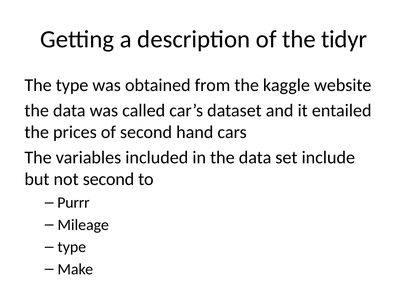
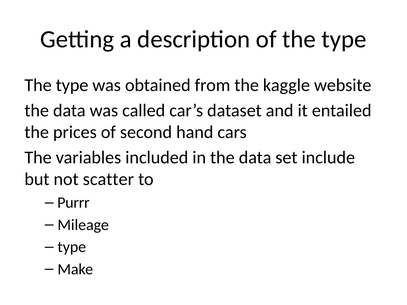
of the tidyr: tidyr -> type (344, 39)
not second: second -> scatter (108, 179)
